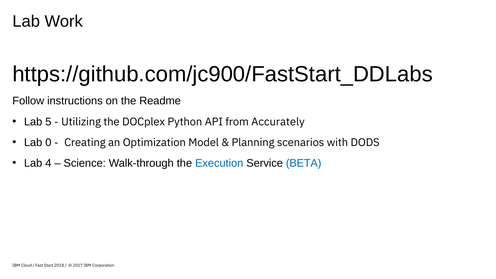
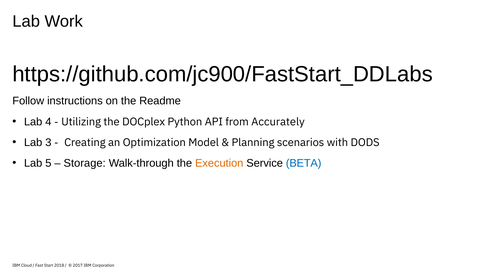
5: 5 -> 4 (48, 122)
0: 0 -> 3 (48, 143)
4: 4 -> 5 (48, 163)
Science: Science -> Storage (85, 163)
Execution colour: blue -> orange (219, 163)
